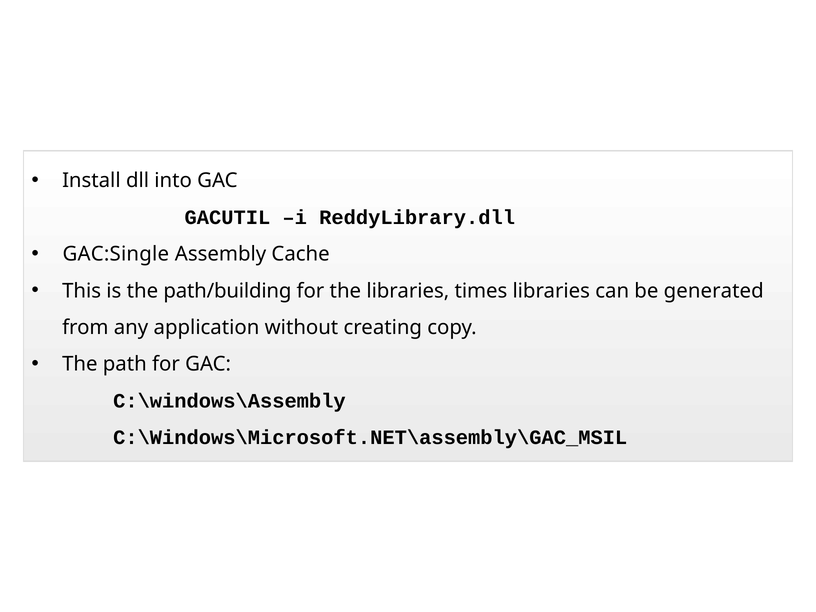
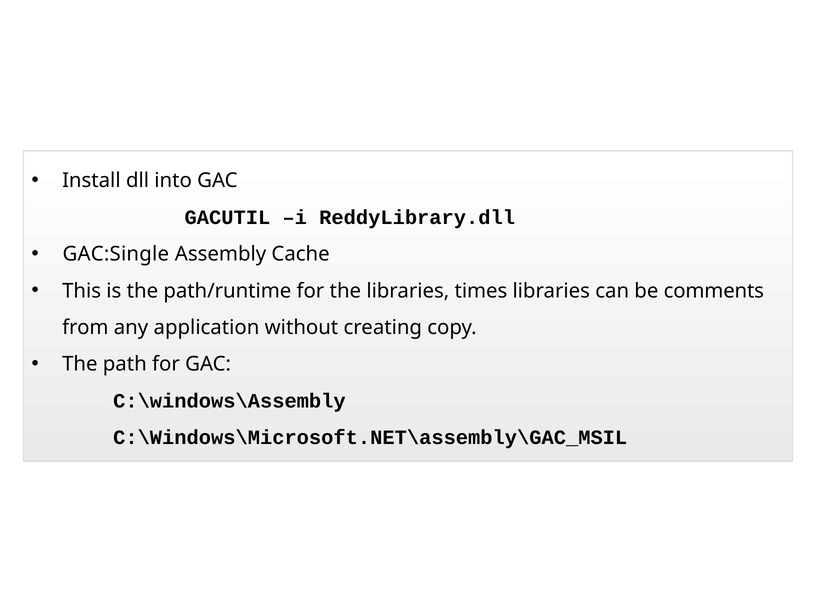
path/building: path/building -> path/runtime (227, 291)
generated: generated -> comments (714, 291)
